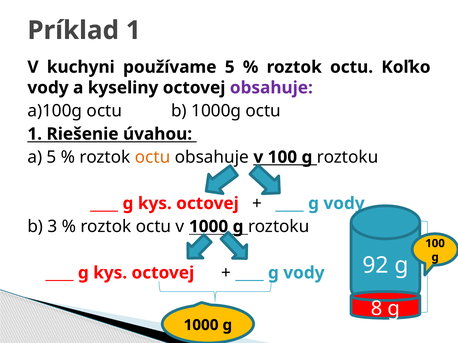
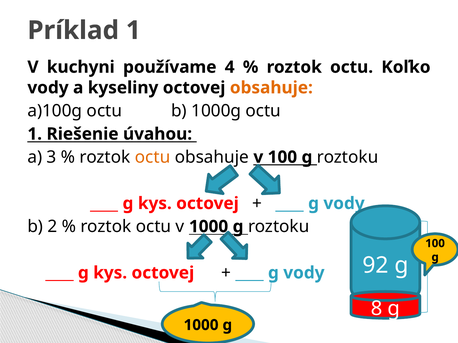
používame 5: 5 -> 4 (230, 67)
obsahuje colour: purple -> orange (271, 88)
a 5: 5 -> 3 (52, 157)
3: 3 -> 2 (52, 227)
